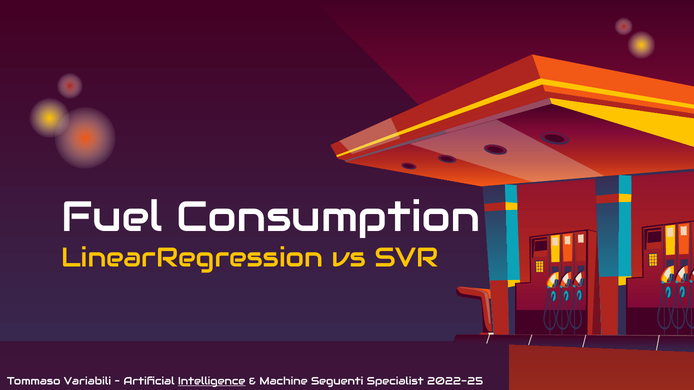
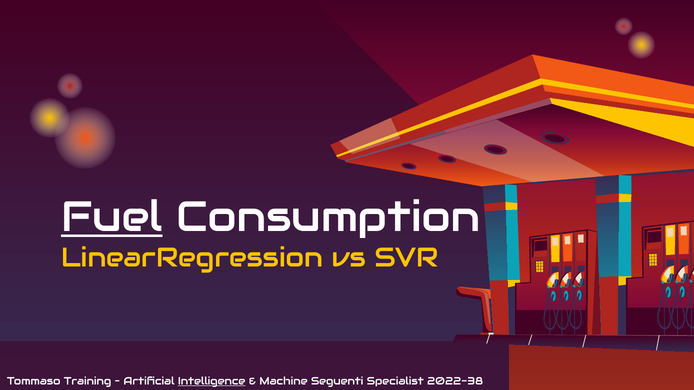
Fuel underline: none -> present (112, 218)
Variabili: Variabili -> Training (88, 381)
2022-25: 2022-25 -> 2022-38 (455, 381)
